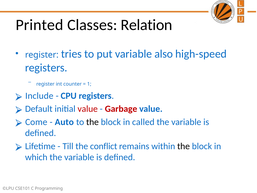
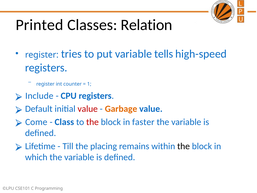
also: also -> tells (164, 54)
Garbage colour: red -> orange (121, 109)
Auto: Auto -> Class (64, 122)
the colour: black -> red (92, 122)
called: called -> faster (143, 122)
conflict: conflict -> placing (104, 146)
